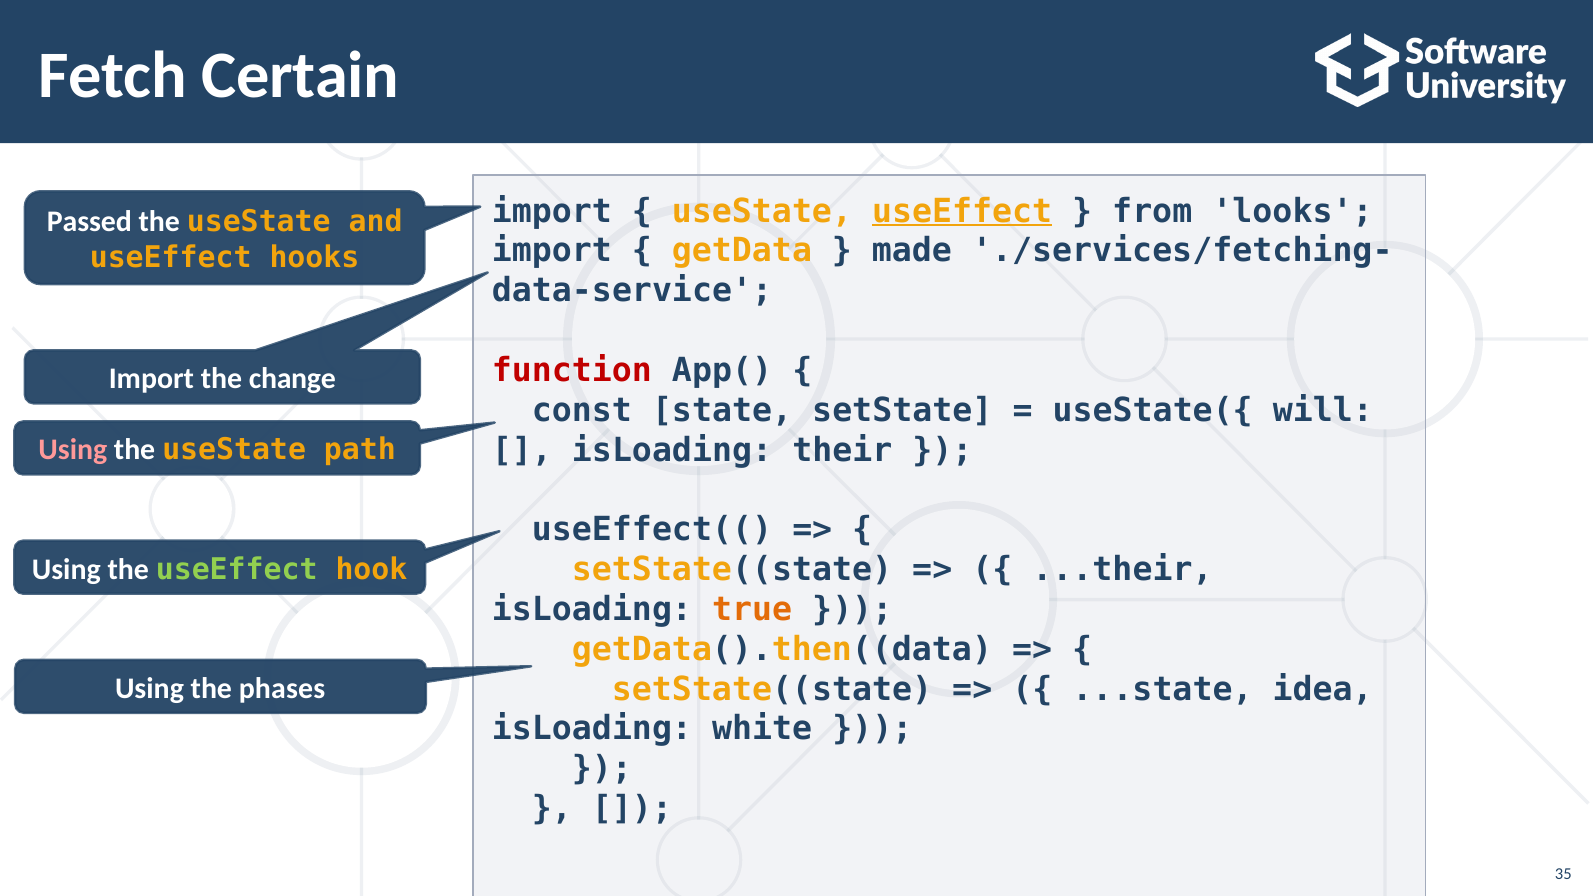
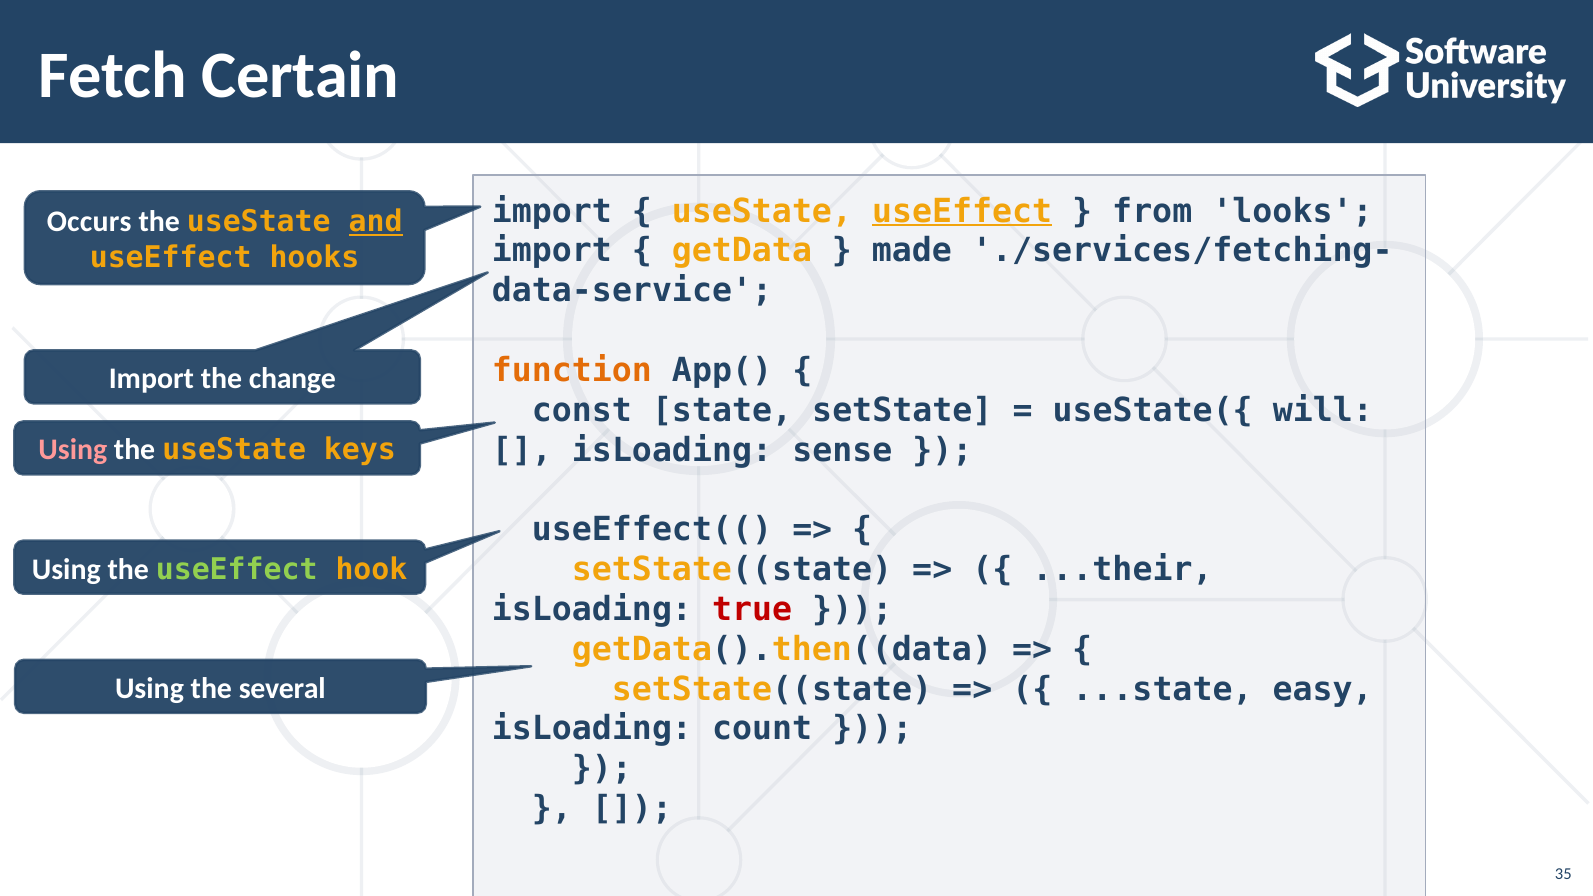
Passed: Passed -> Occurs (89, 222)
and underline: none -> present (376, 222)
function colour: red -> orange (572, 370)
their: their -> sense (842, 450)
path: path -> keys (360, 450)
true colour: orange -> red (752, 610)
idea: idea -> easy (1323, 689)
phases: phases -> several (282, 688)
white: white -> count (762, 729)
